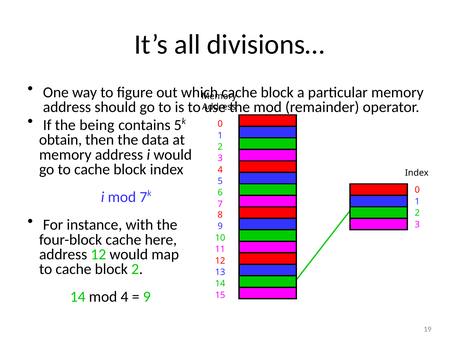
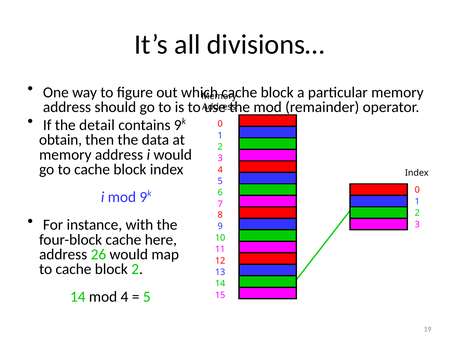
being: being -> detail (97, 125)
contains 5: 5 -> 9 (178, 125)
mod 7: 7 -> 9 (143, 197)
address 12: 12 -> 26 (98, 254)
9: 9 -> 5 (147, 296)
